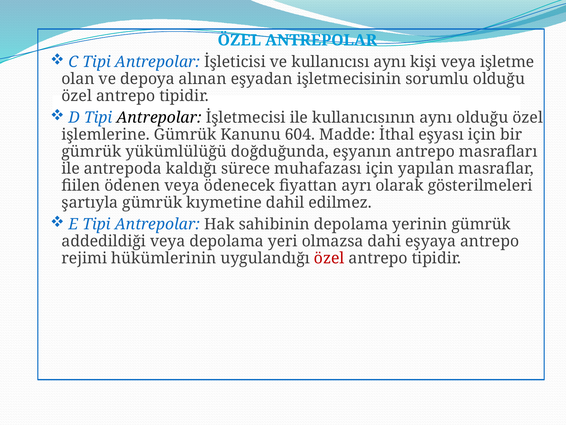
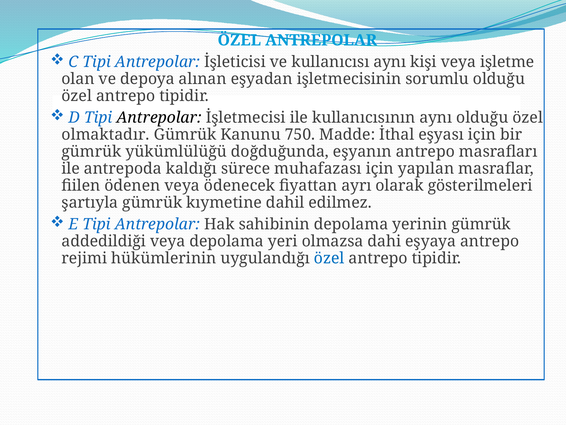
işlemlerine: işlemlerine -> olmaktadır (106, 135)
604: 604 -> 750 (300, 135)
özel colour: red -> blue (329, 258)
